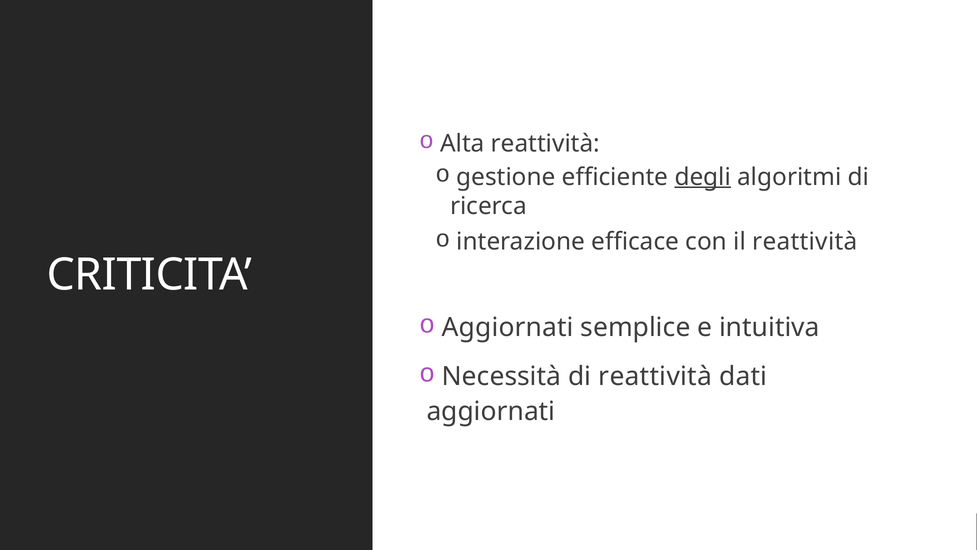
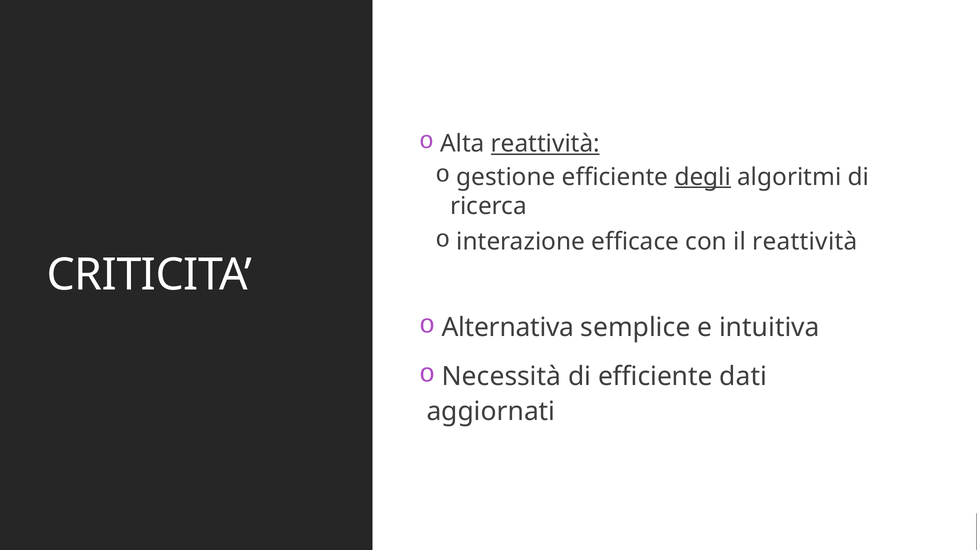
reattività underline: none -> present (545, 143)
Aggiornati: Aggiornati -> Alternativa (508, 327)
di reattività: reattività -> efficiente (655, 376)
